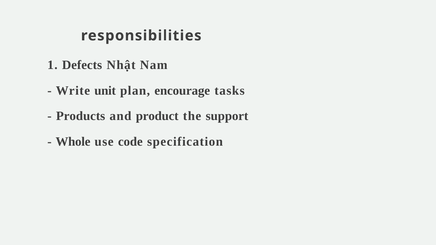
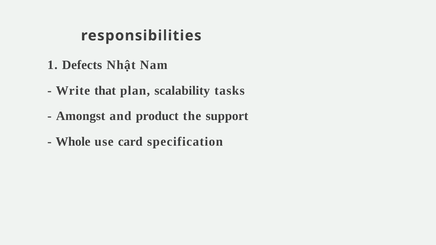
unit: unit -> that (105, 91)
encourage: encourage -> scalability (182, 91)
Products: Products -> Amongst (81, 116)
code: code -> card (130, 142)
